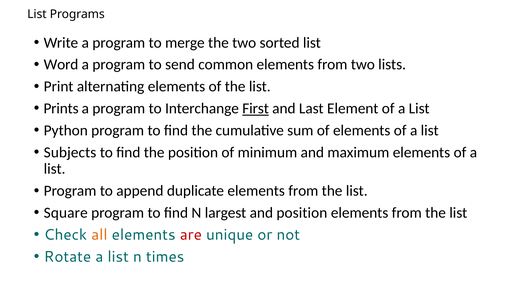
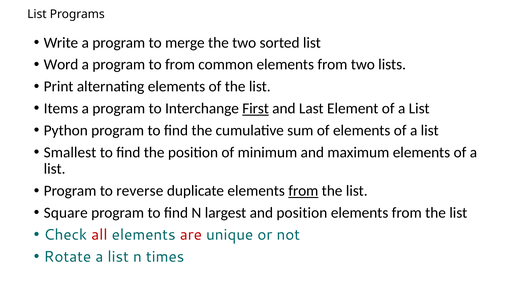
to send: send -> from (180, 65)
Prints: Prints -> Items (61, 108)
Subjects: Subjects -> Smallest (70, 152)
append: append -> reverse (140, 191)
from underline: none -> present (303, 191)
all colour: orange -> red (99, 235)
